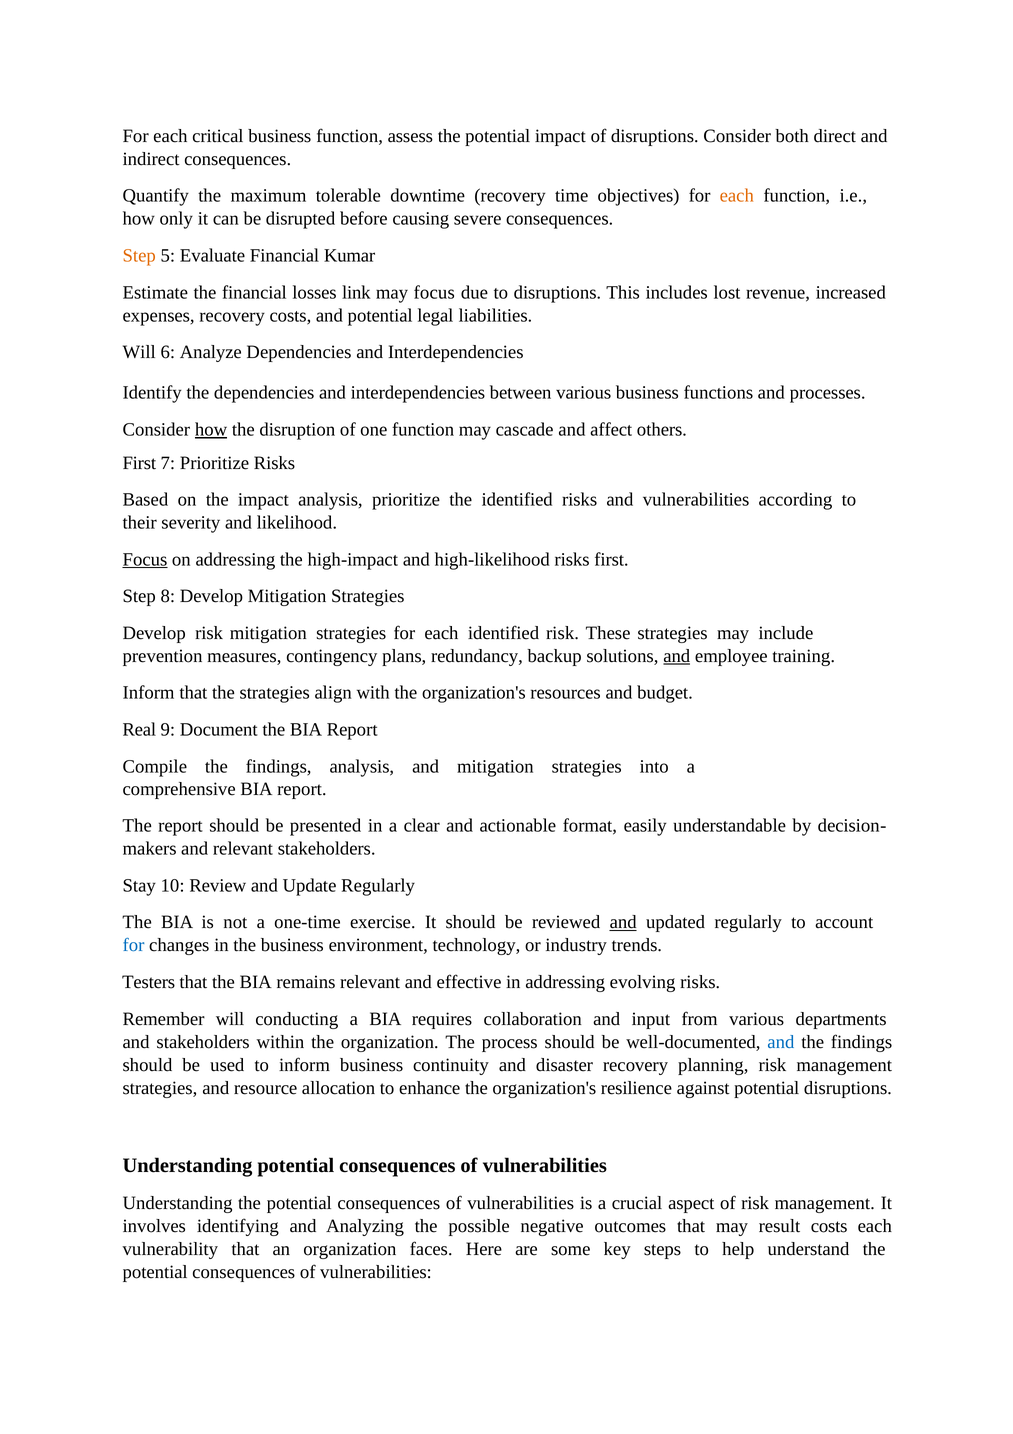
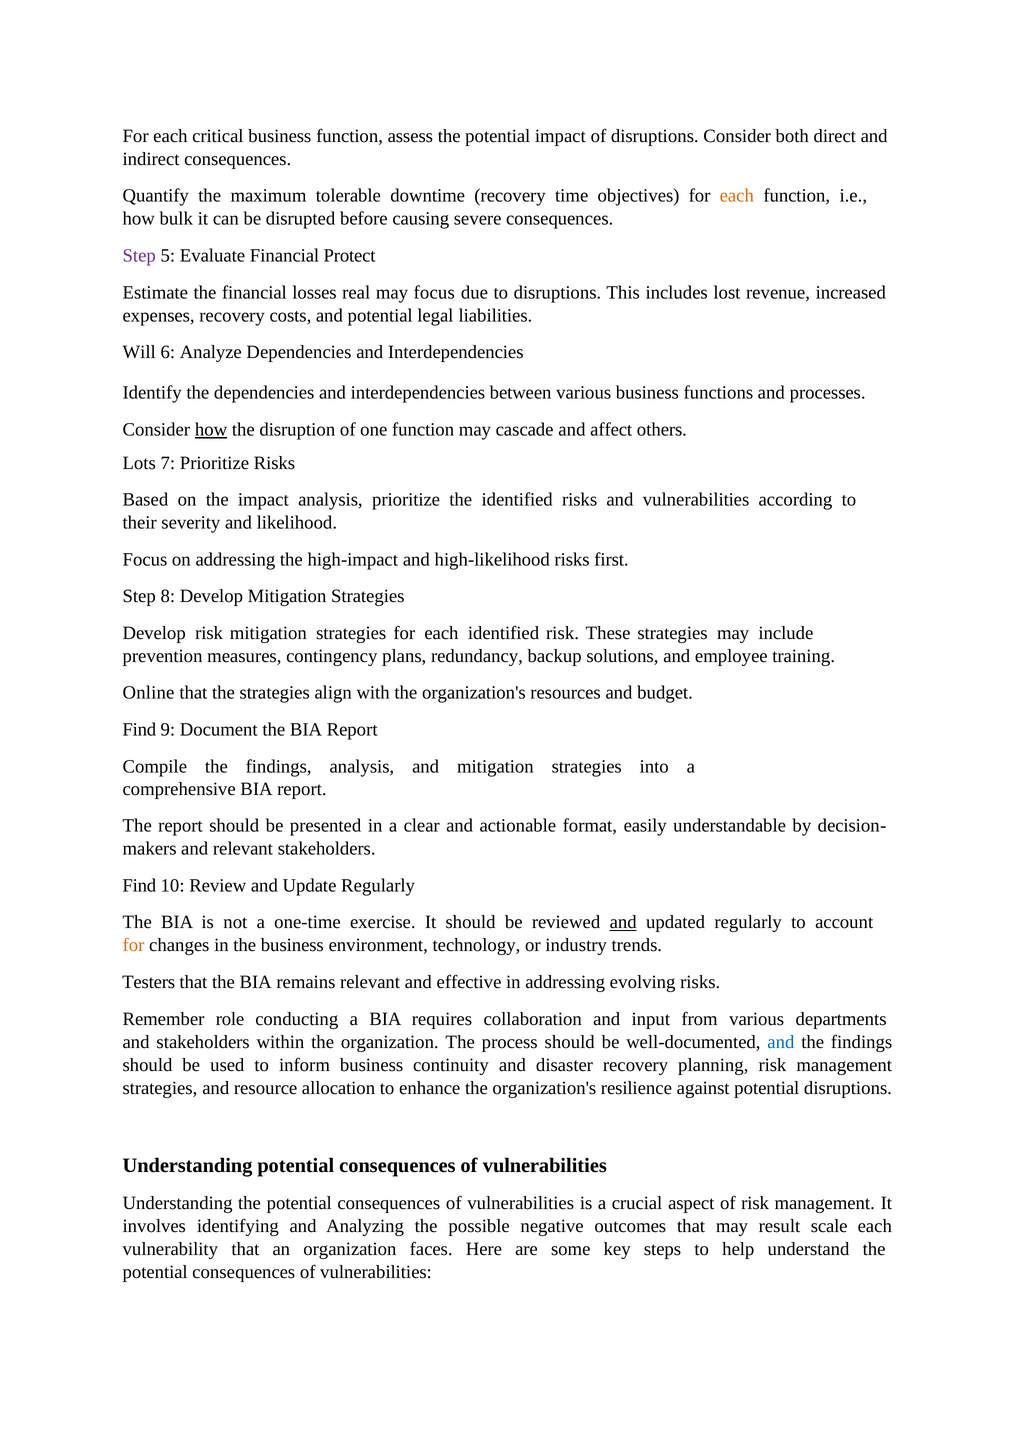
only: only -> bulk (176, 219)
Step colour: orange -> purple (139, 255)
Kumar: Kumar -> Protect (350, 255)
link: link -> real (356, 292)
First: First -> Lots (139, 463)
Focus underline: present -> none (145, 559)
and underline: present -> none (677, 656)
Inform: Inform -> Online (148, 693)
Real: Real -> Find (139, 729)
Stay: Stay -> Find (139, 885)
for colour: blue -> orange (133, 945)
Remember will: will -> role (230, 1019)
result costs: costs -> scale (829, 1226)
